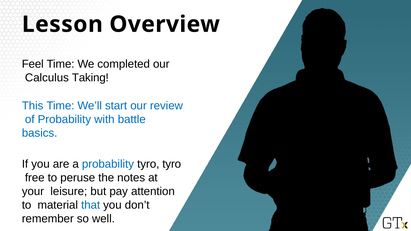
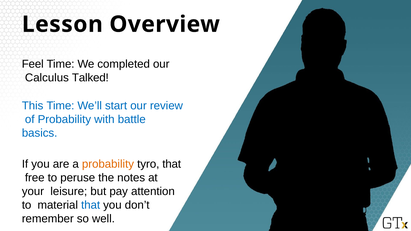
Taking: Taking -> Talked (90, 78)
probability colour: blue -> orange (108, 164)
tyro tyro: tyro -> that (172, 164)
